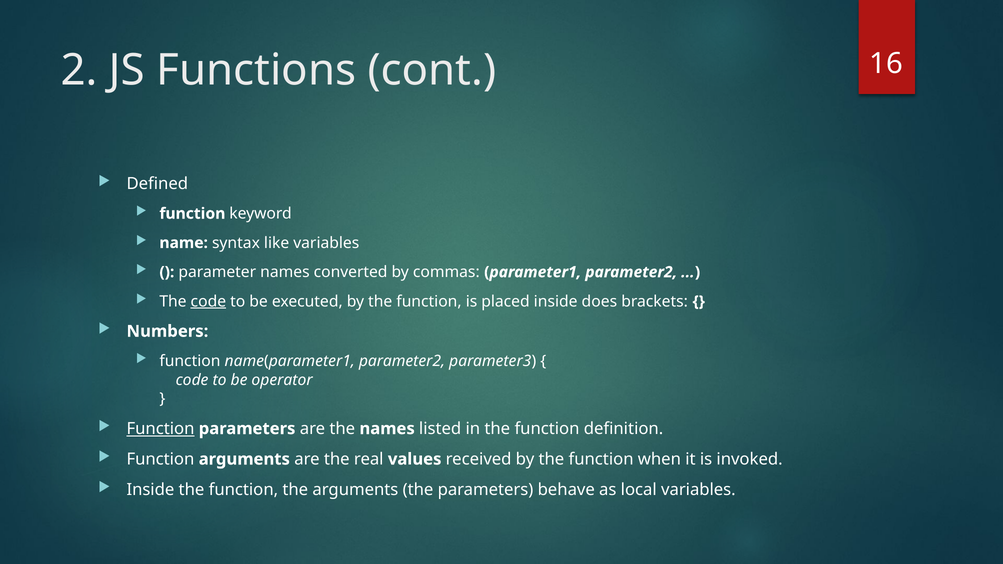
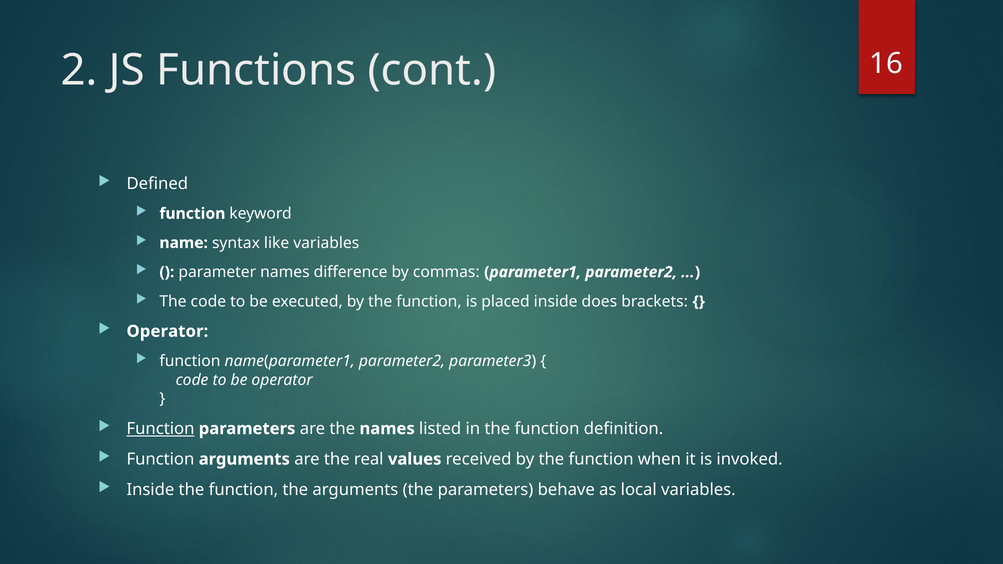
converted: converted -> difference (351, 272)
code underline: present -> none (208, 301)
Numbers: Numbers -> Operator (167, 331)
